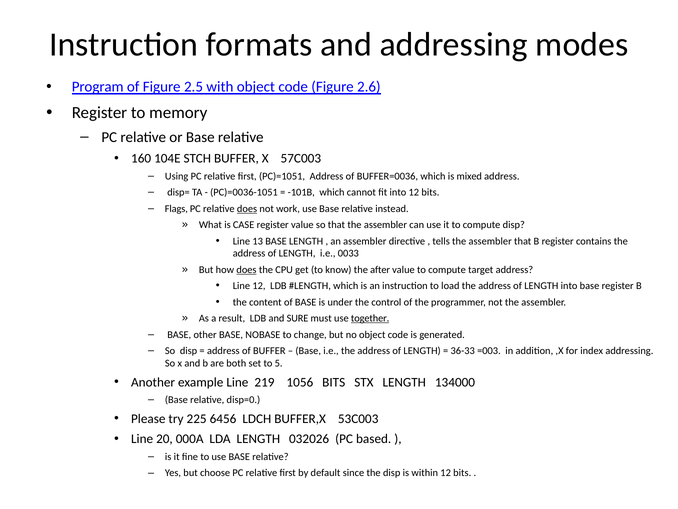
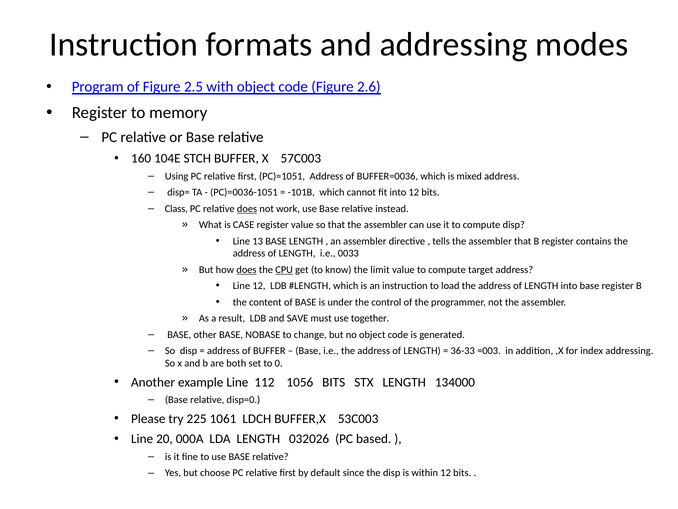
Flags: Flags -> Class (176, 208)
CPU underline: none -> present (284, 269)
after: after -> limit (380, 269)
SURE: SURE -> SAVE (298, 318)
together underline: present -> none (370, 318)
5: 5 -> 0 (279, 363)
219: 219 -> 112 (264, 382)
6456: 6456 -> 1061 (223, 418)
